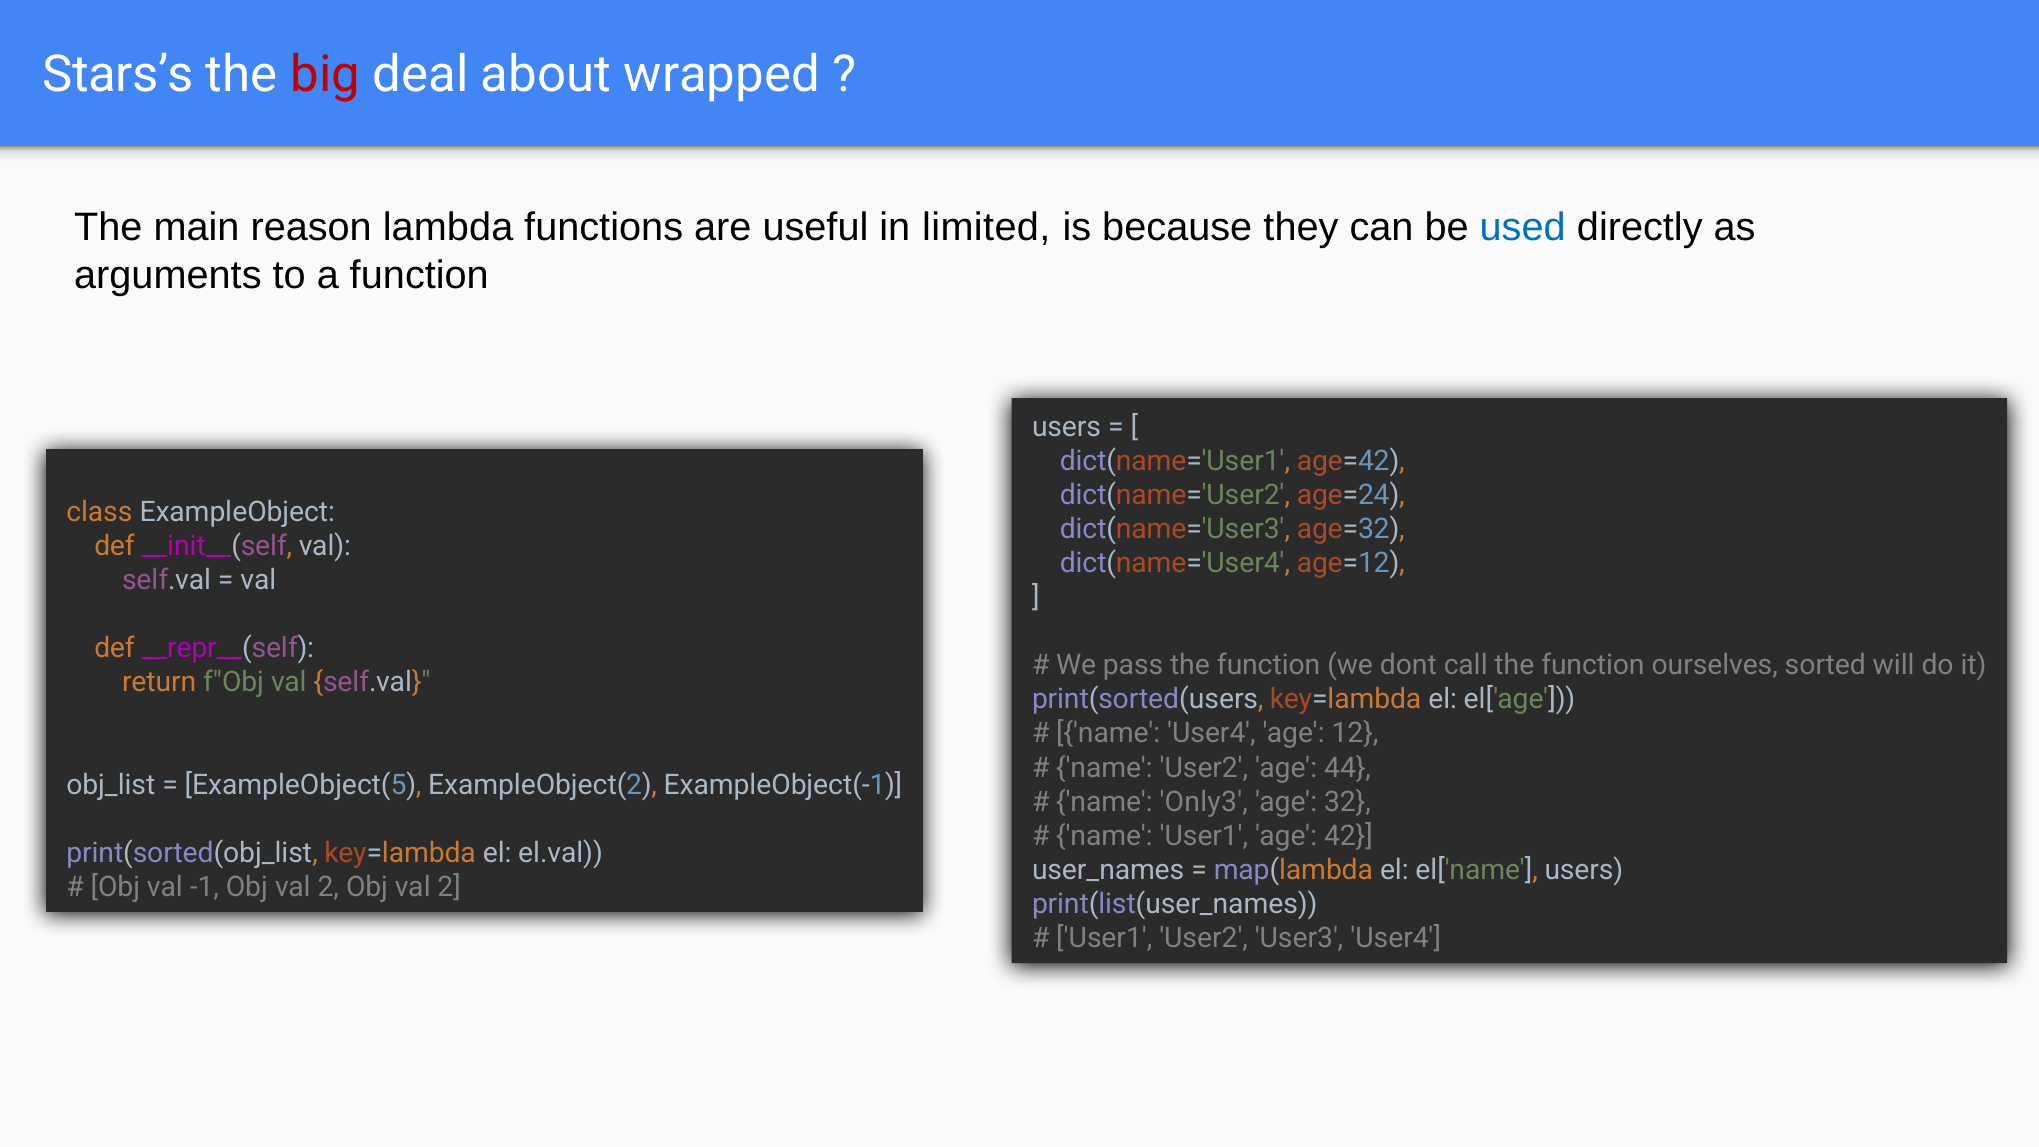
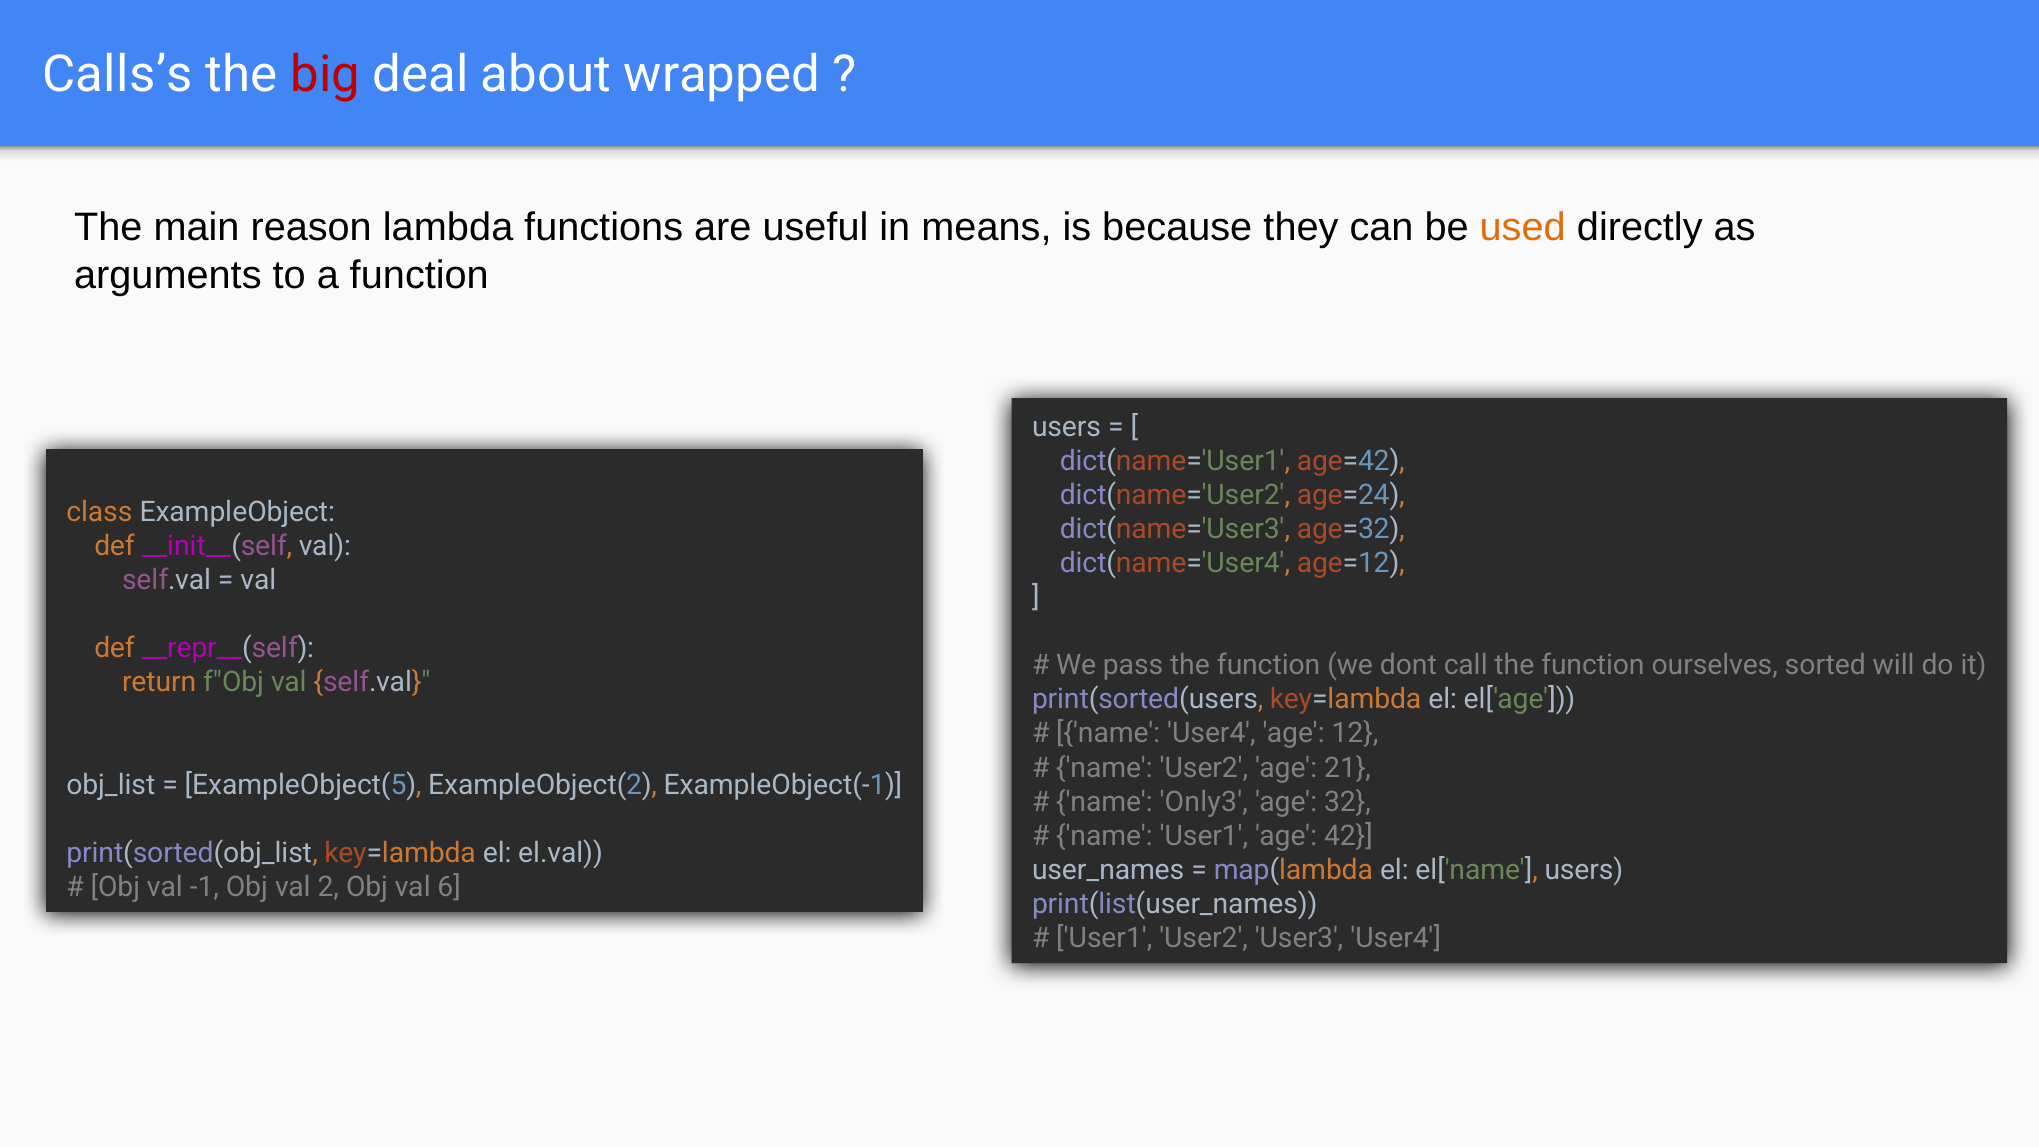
Stars’s: Stars’s -> Calls’s (118, 74)
limited: limited -> means (986, 228)
used colour: blue -> orange (1523, 228)
44: 44 -> 21 (1348, 768)
2 Obj val 2: 2 -> 6 (449, 887)
